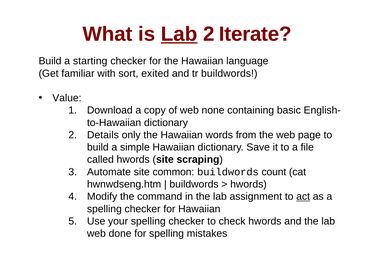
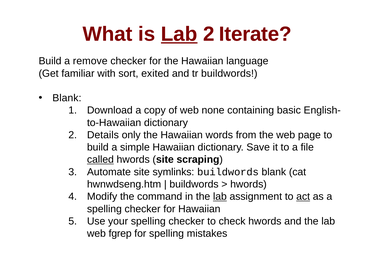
starting: starting -> remove (90, 61)
Value: Value -> Blank (67, 98)
called underline: none -> present (100, 159)
common: common -> symlinks (173, 172)
buildwords count: count -> blank (274, 172)
lab underline: none -> present (220, 196)
done: done -> fgrep (120, 233)
